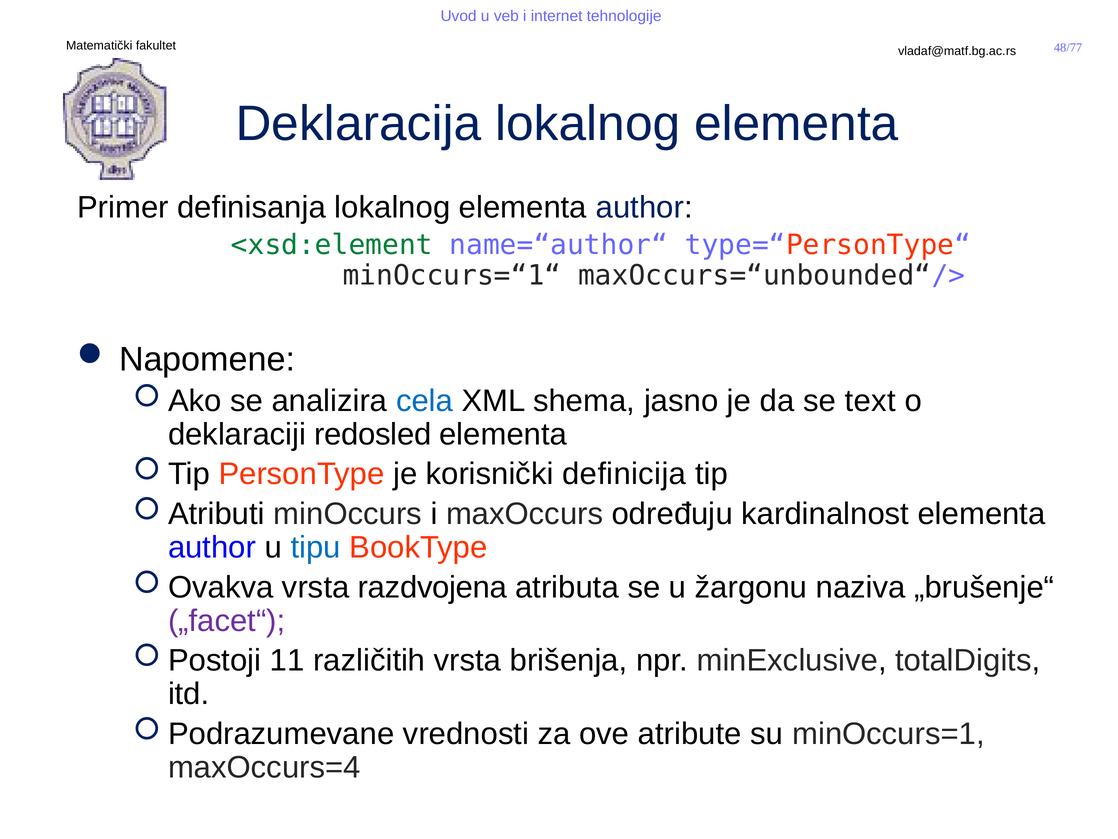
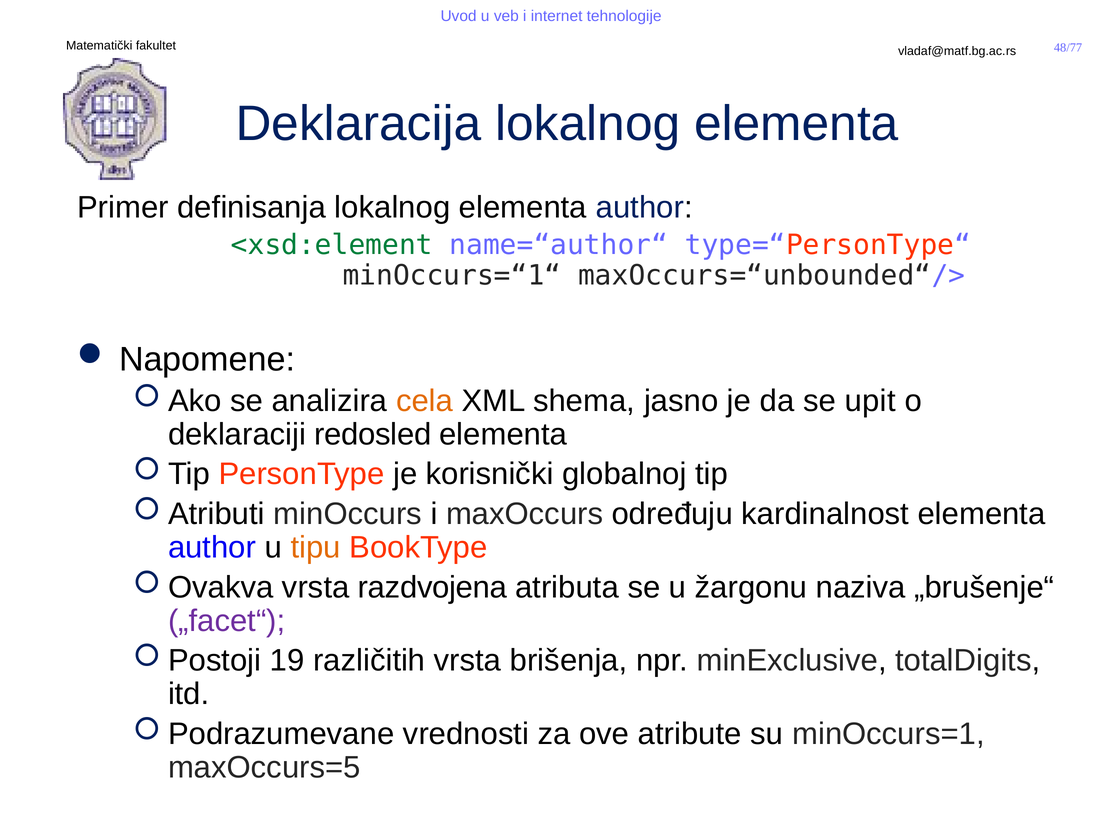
cela colour: blue -> orange (424, 401)
text: text -> upit (870, 401)
definicija: definicija -> globalnoj (624, 474)
tipu colour: blue -> orange (316, 547)
11: 11 -> 19 (287, 660)
maxOccurs=4: maxOccurs=4 -> maxOccurs=5 (264, 767)
